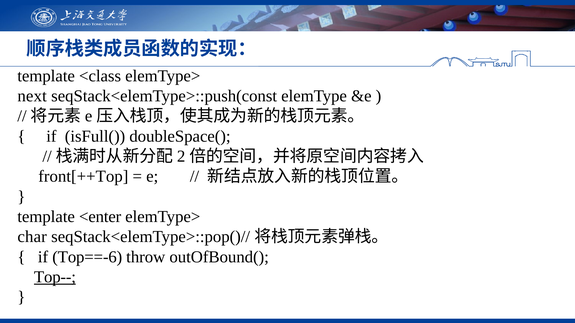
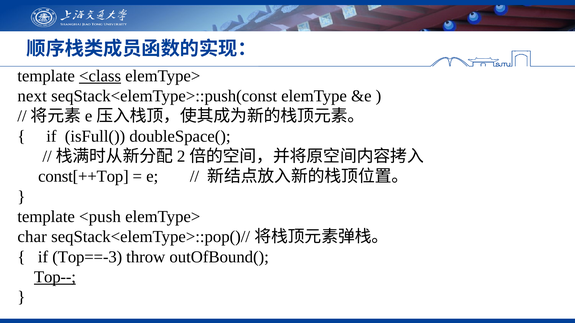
<class underline: none -> present (100, 76)
front[++Top: front[++Top -> const[++Top (83, 177)
<enter: <enter -> <push (100, 217)
Top==-6: Top==-6 -> Top==-3 (87, 257)
